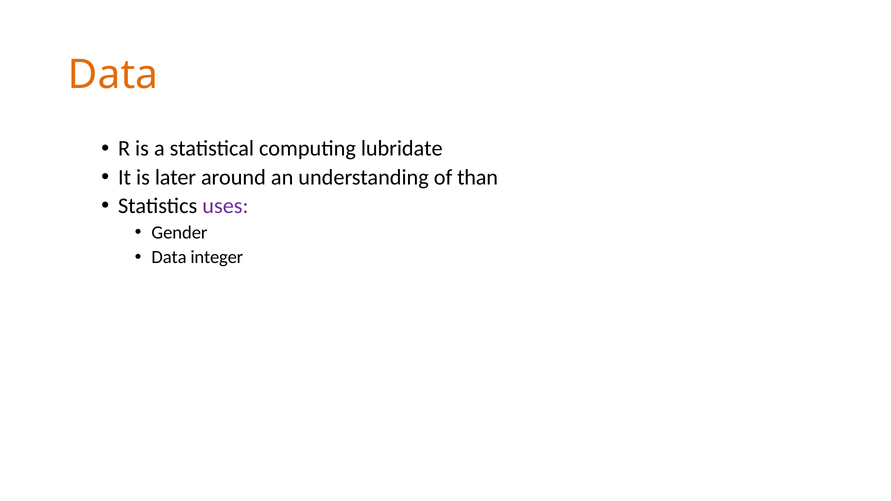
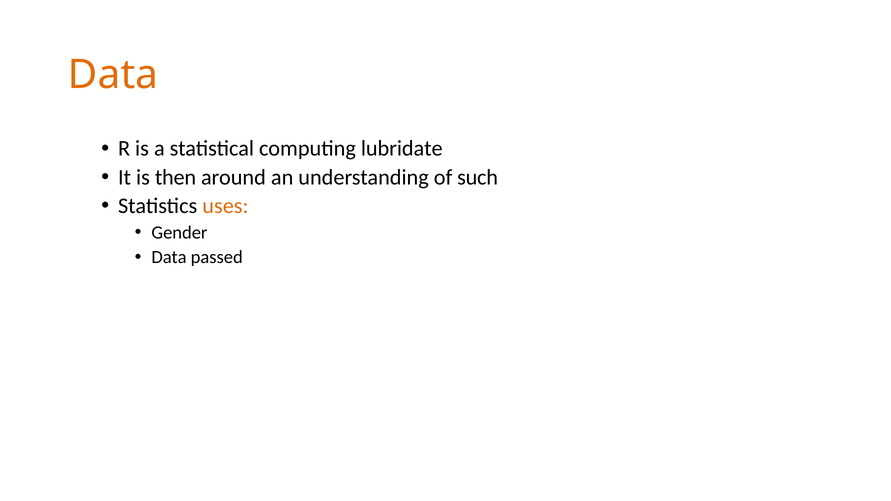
later: later -> then (176, 177)
than: than -> such (478, 177)
uses colour: purple -> orange (225, 206)
integer: integer -> passed (217, 257)
